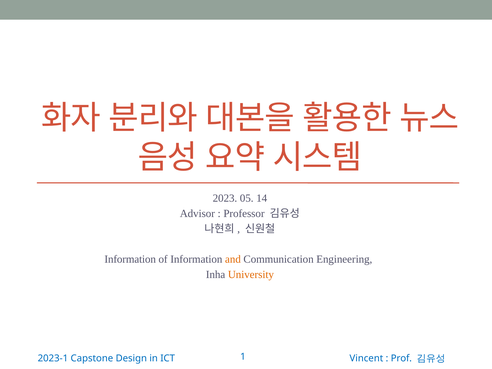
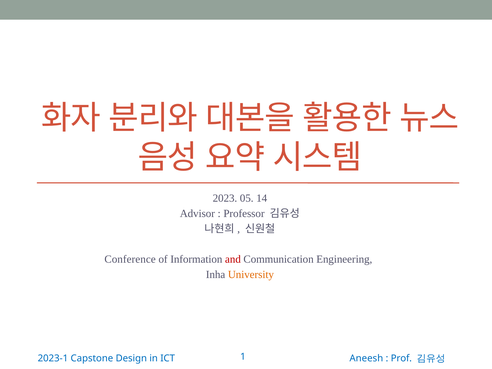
Information: Information -> Conference (130, 259)
and colour: orange -> red (233, 259)
Vincent: Vincent -> Aneesh (366, 358)
